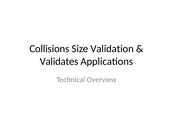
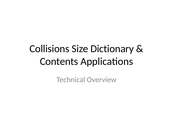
Validation: Validation -> Dictionary (112, 49)
Validates: Validates -> Contents (59, 61)
